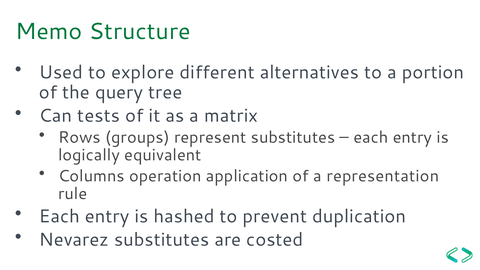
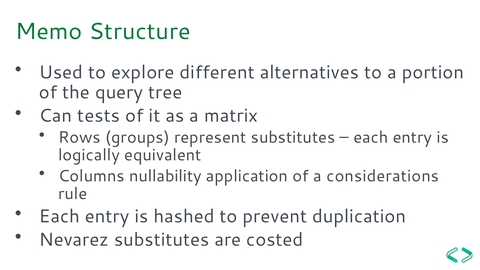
operation: operation -> nullability (165, 176)
representation: representation -> considerations (383, 176)
